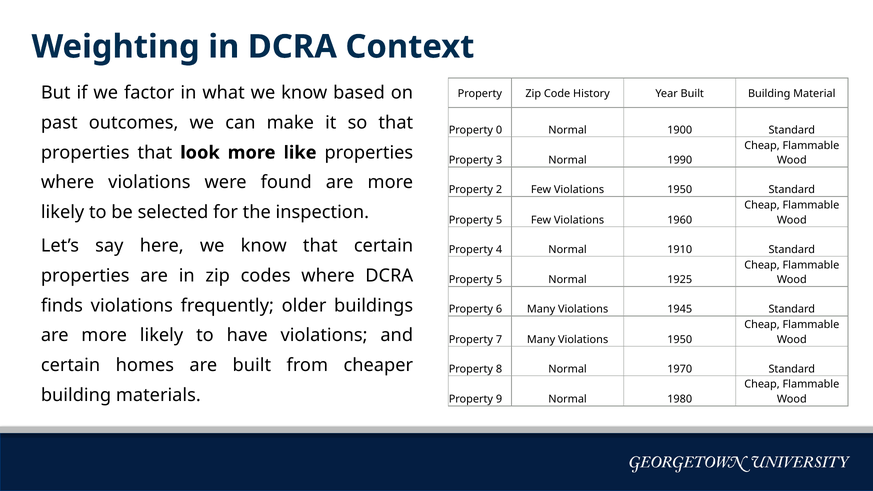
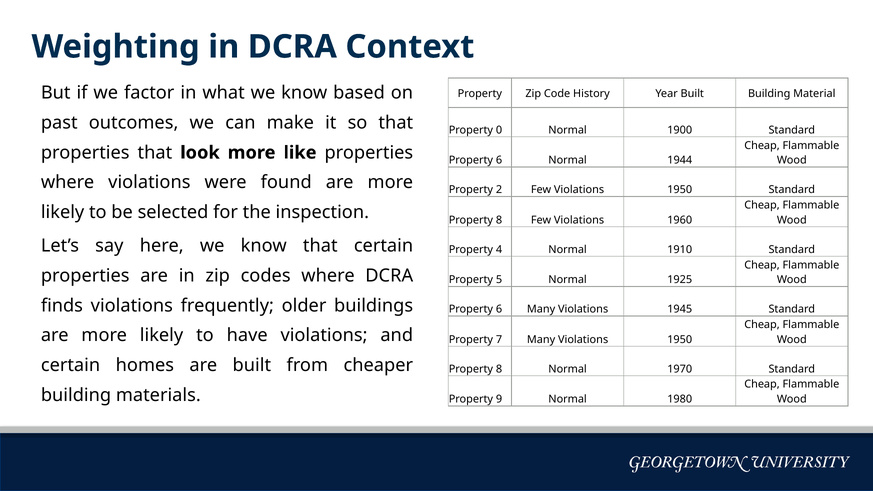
3: 3 -> 6 (499, 160)
1990: 1990 -> 1944 (680, 160)
5: 5 -> 8 (499, 220)
